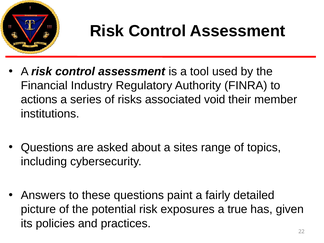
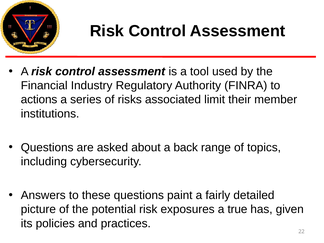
void: void -> limit (215, 100)
sites: sites -> back (186, 147)
